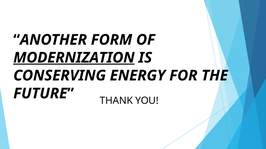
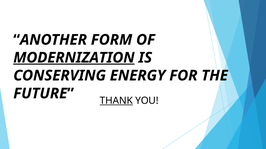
THANK underline: none -> present (116, 101)
